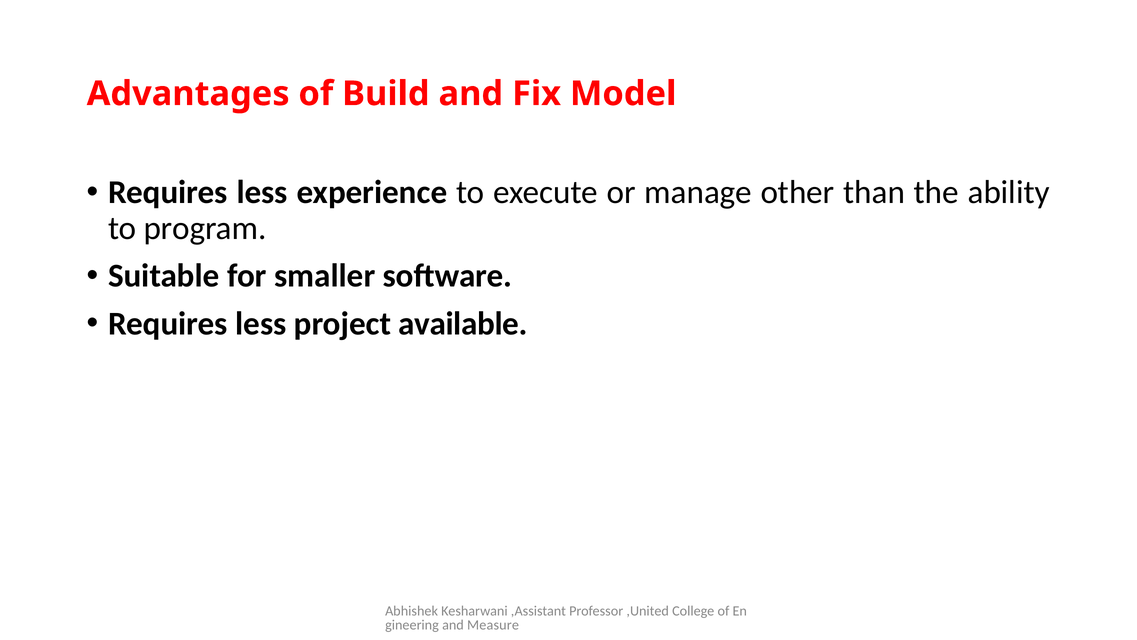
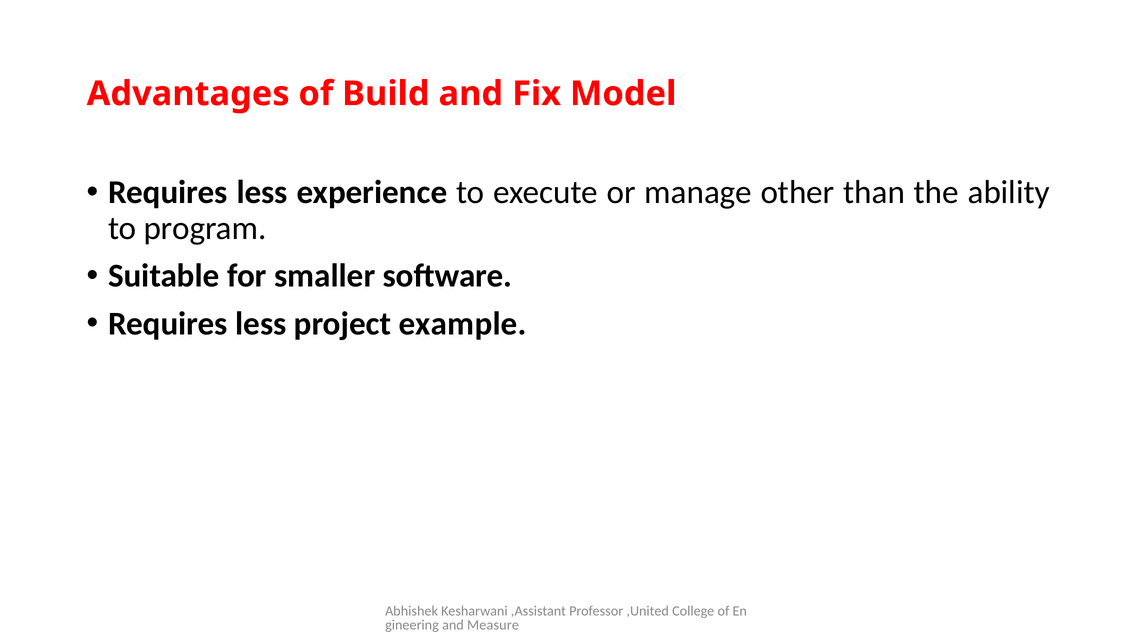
available: available -> example (463, 323)
